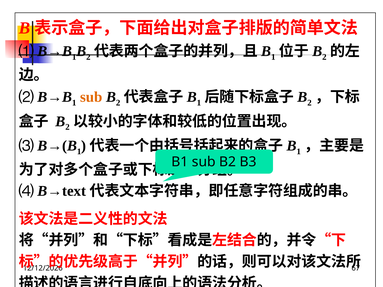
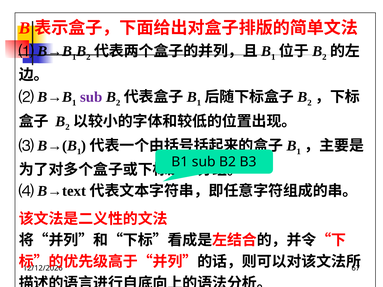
sub colour: orange -> purple (91, 97)
